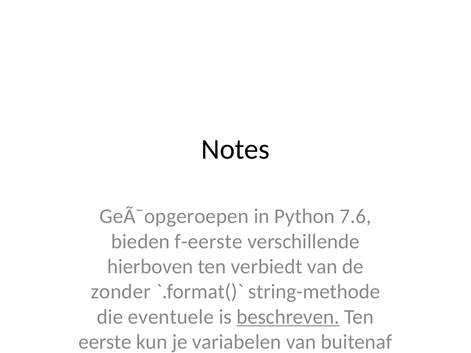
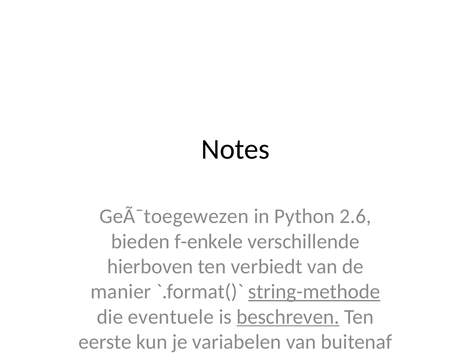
GeÃ¯opgeroepen: GeÃ¯opgeroepen -> GeÃ¯toegewezen (174, 217)
7.6: 7.6 -> 2.6 (355, 217)
f-eerste: f-eerste -> f-enkele (209, 242)
zonder: zonder -> manier (121, 292)
string-methode underline: none -> present (314, 292)
